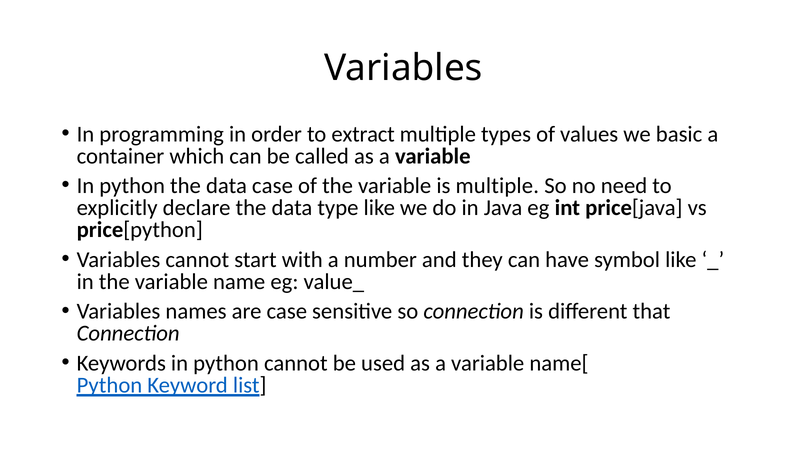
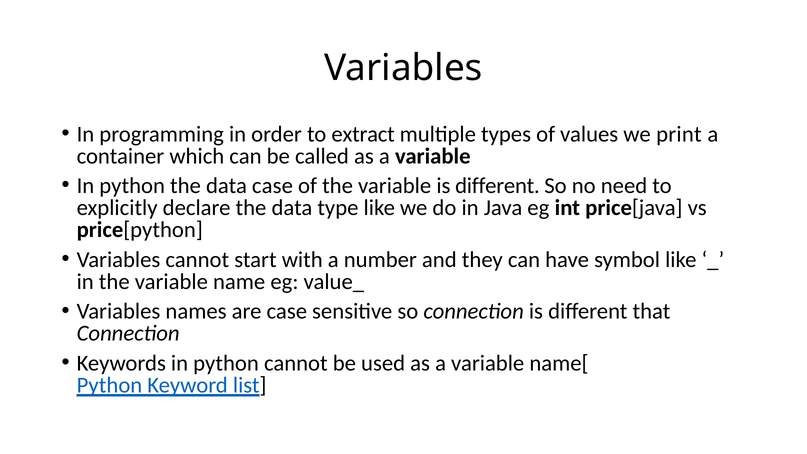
basic: basic -> print (679, 134)
variable is multiple: multiple -> different (497, 186)
